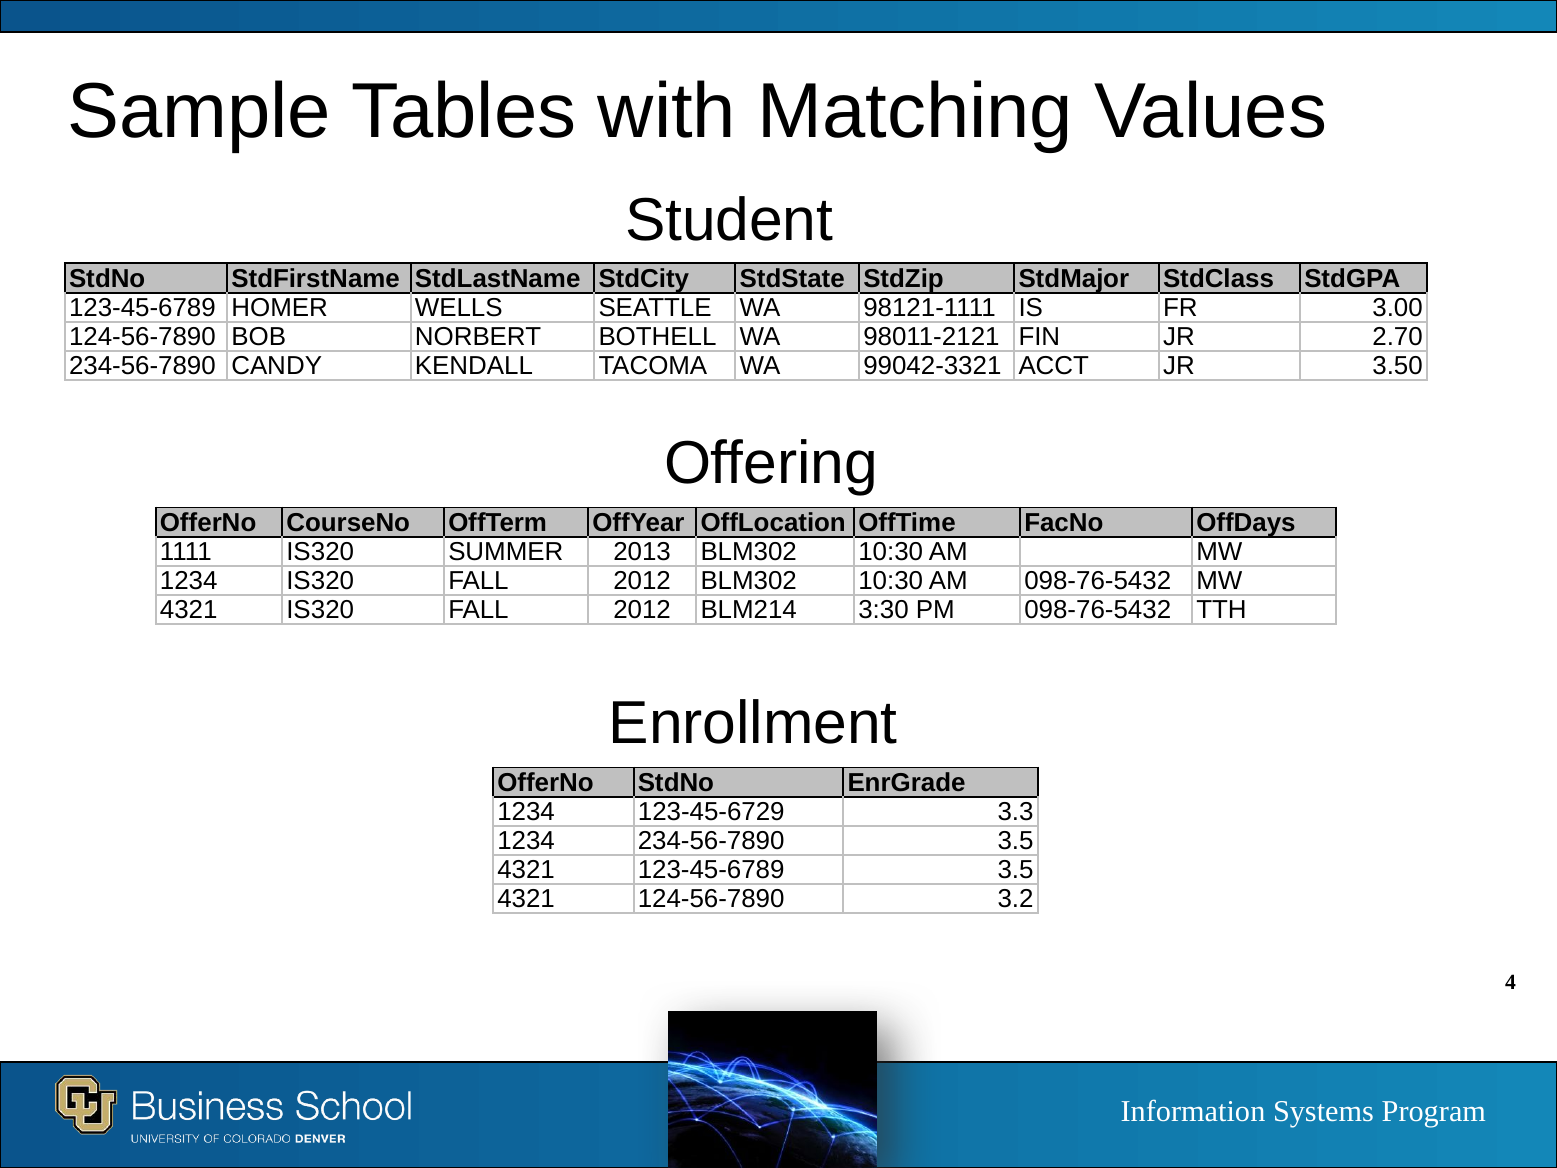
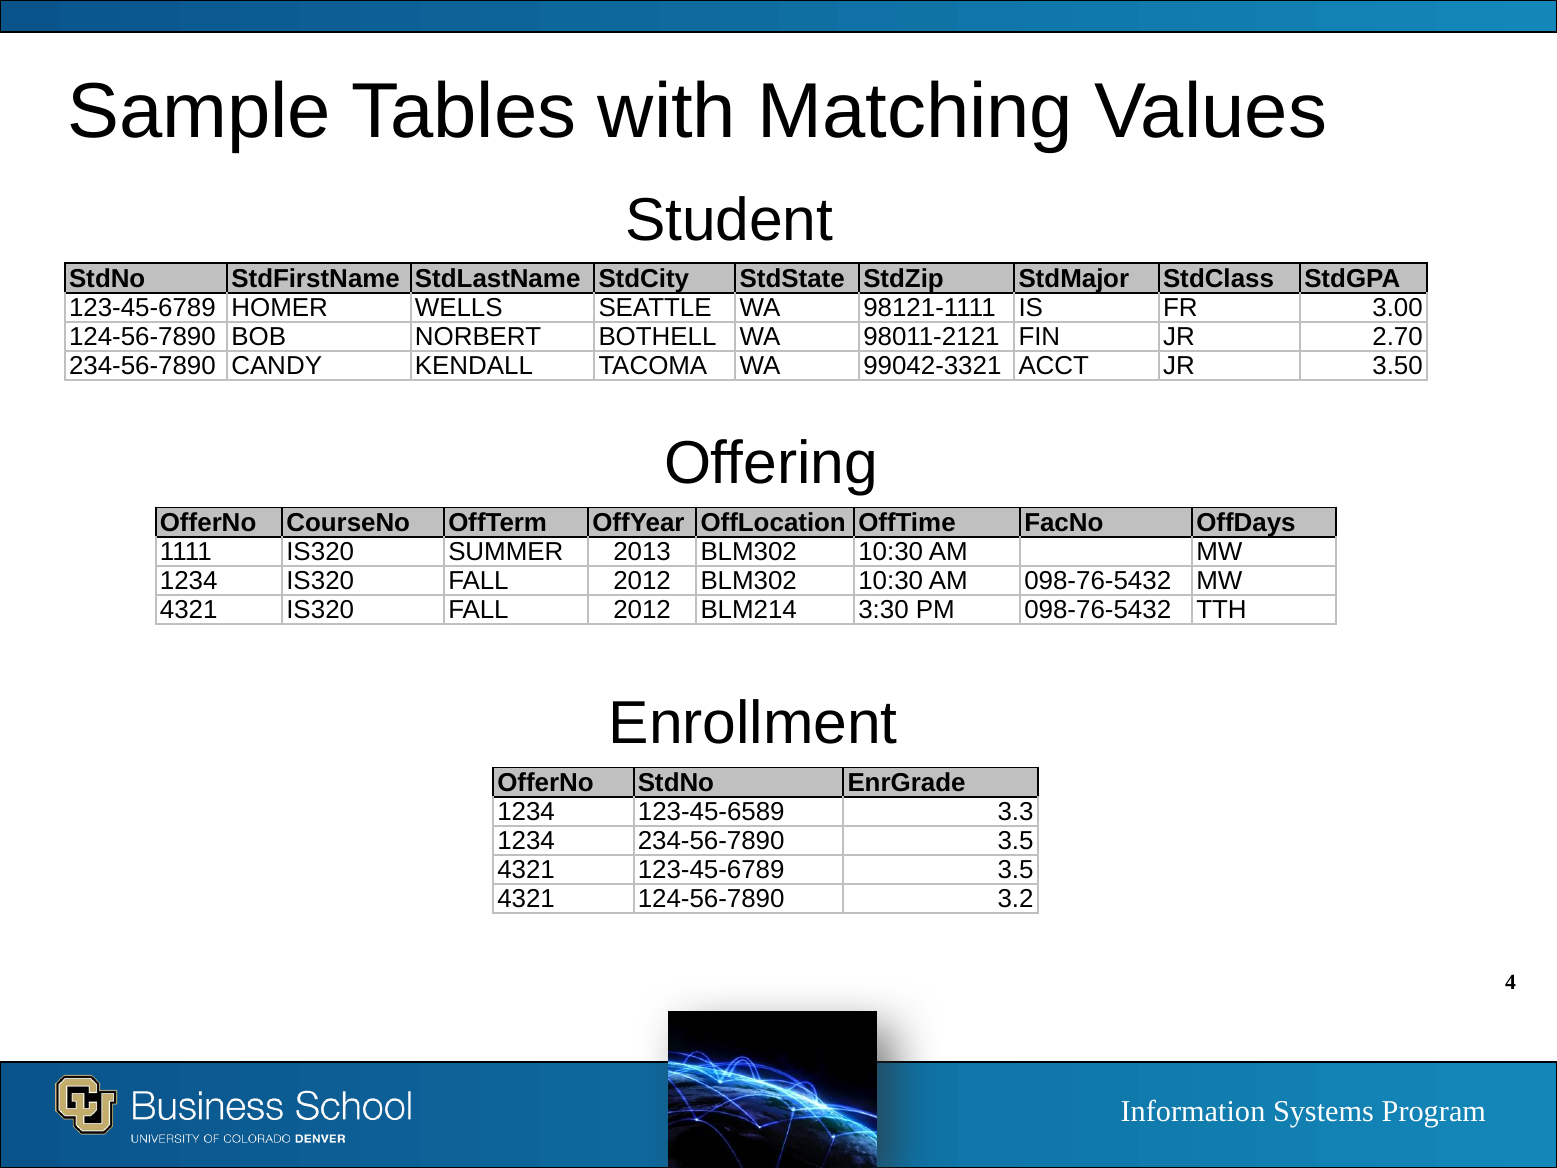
123-45-6729: 123-45-6729 -> 123-45-6589 (711, 812)
